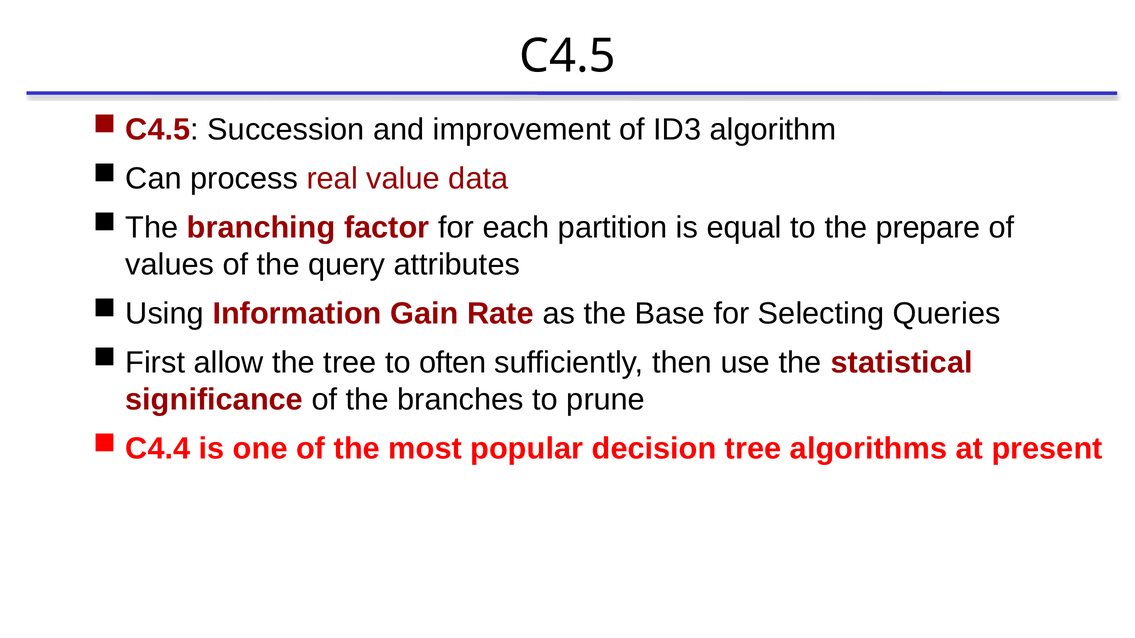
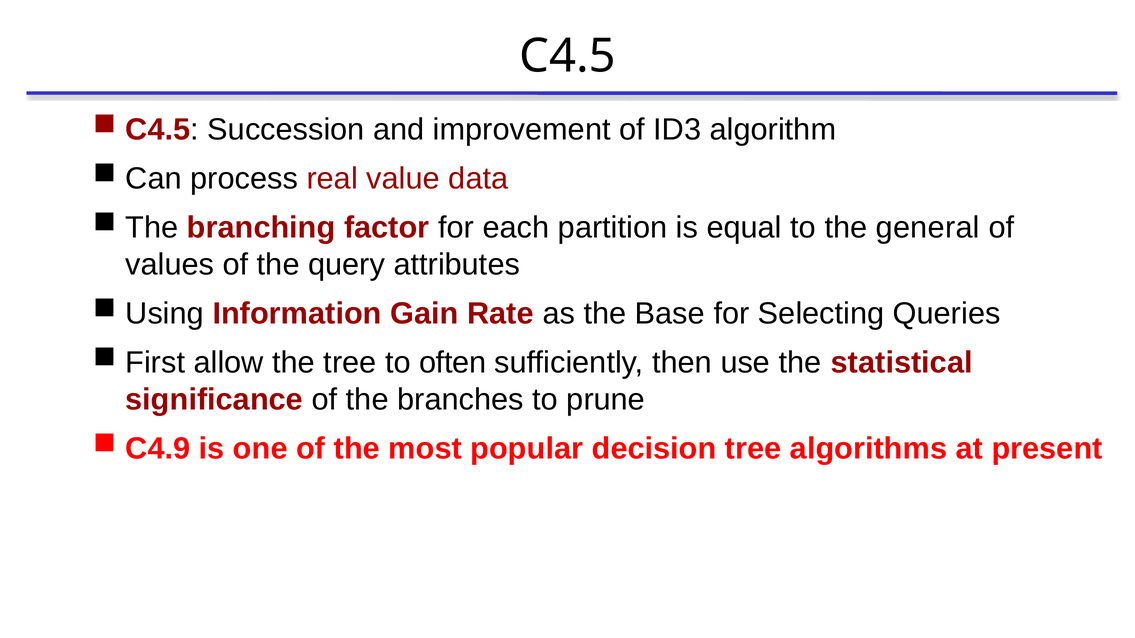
prepare: prepare -> general (928, 228)
C4.4: C4.4 -> C4.9 (158, 449)
